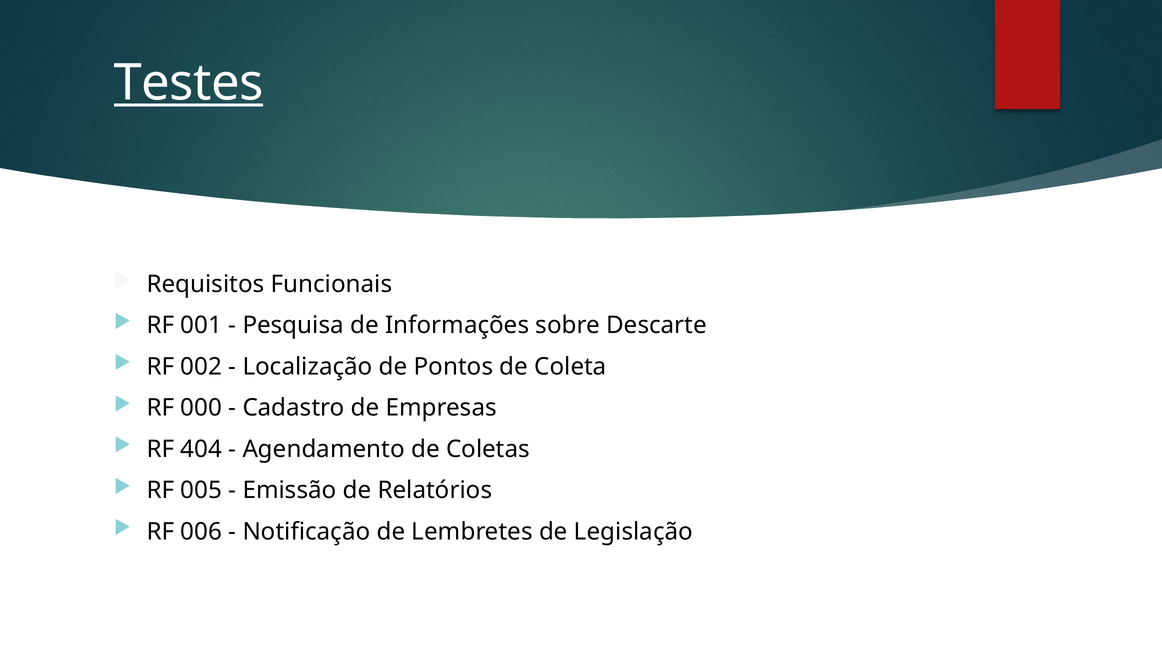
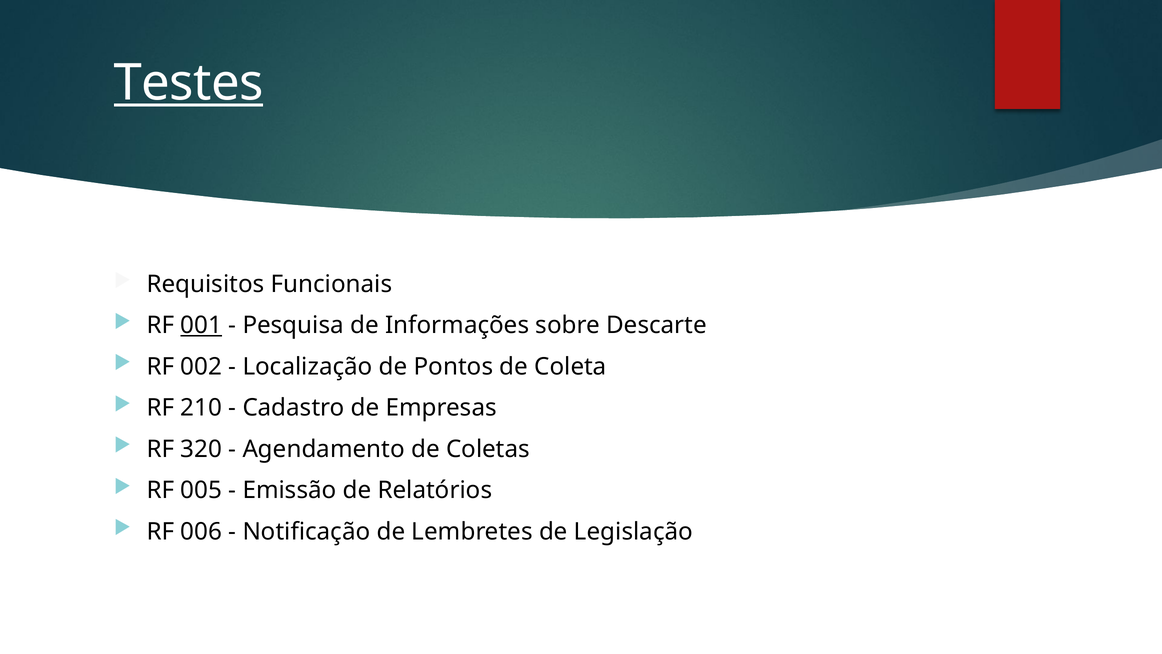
001 underline: none -> present (201, 325)
000: 000 -> 210 (201, 408)
404: 404 -> 320 (201, 449)
